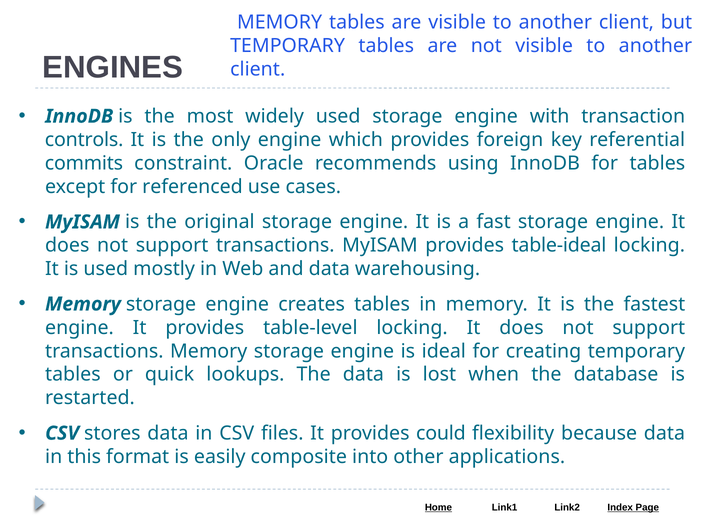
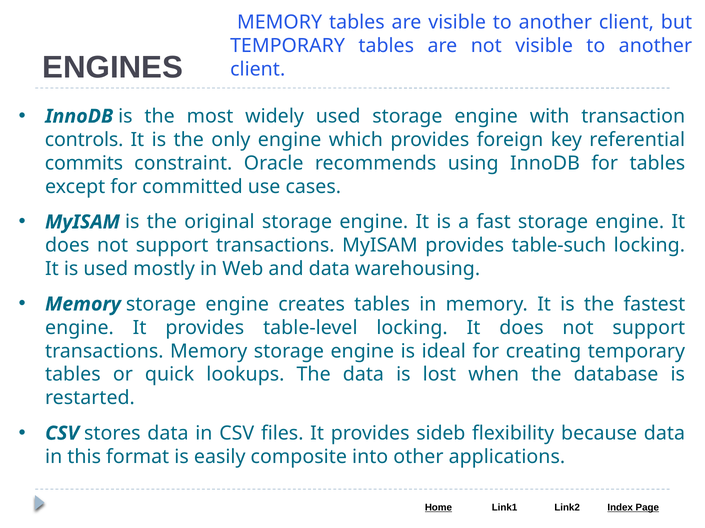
referenced: referenced -> committed (192, 187)
table-ideal: table-ideal -> table-such (559, 246)
could: could -> sideb (441, 434)
